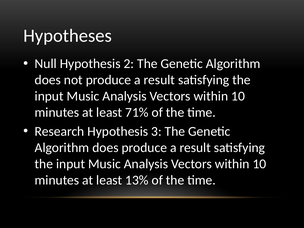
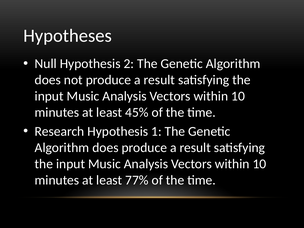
71%: 71% -> 45% (137, 112)
3: 3 -> 1 (156, 131)
13%: 13% -> 77% (137, 180)
